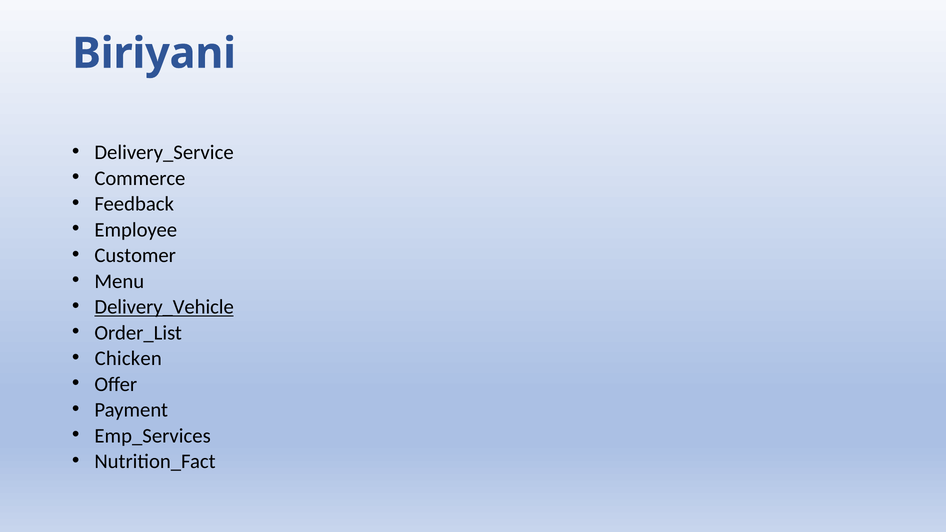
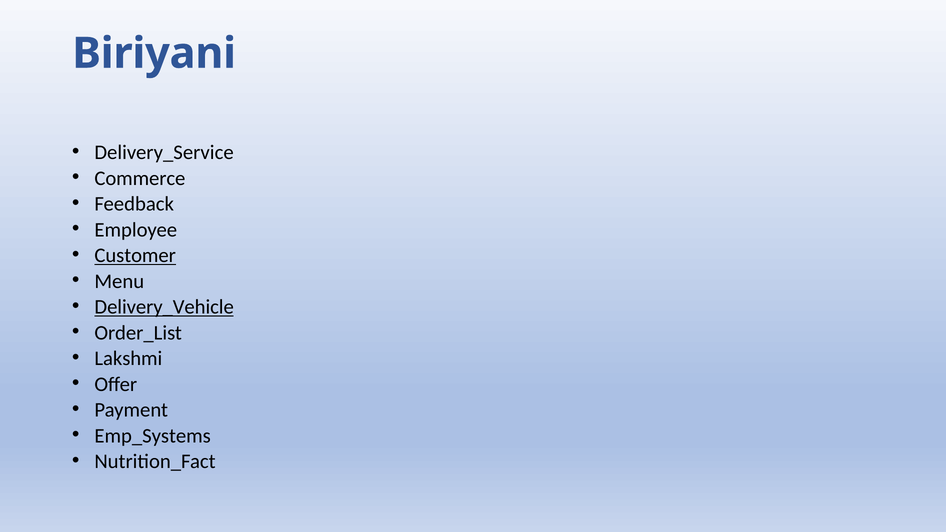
Customer underline: none -> present (135, 256)
Chicken: Chicken -> Lakshmi (128, 359)
Emp_Services: Emp_Services -> Emp_Systems (153, 436)
